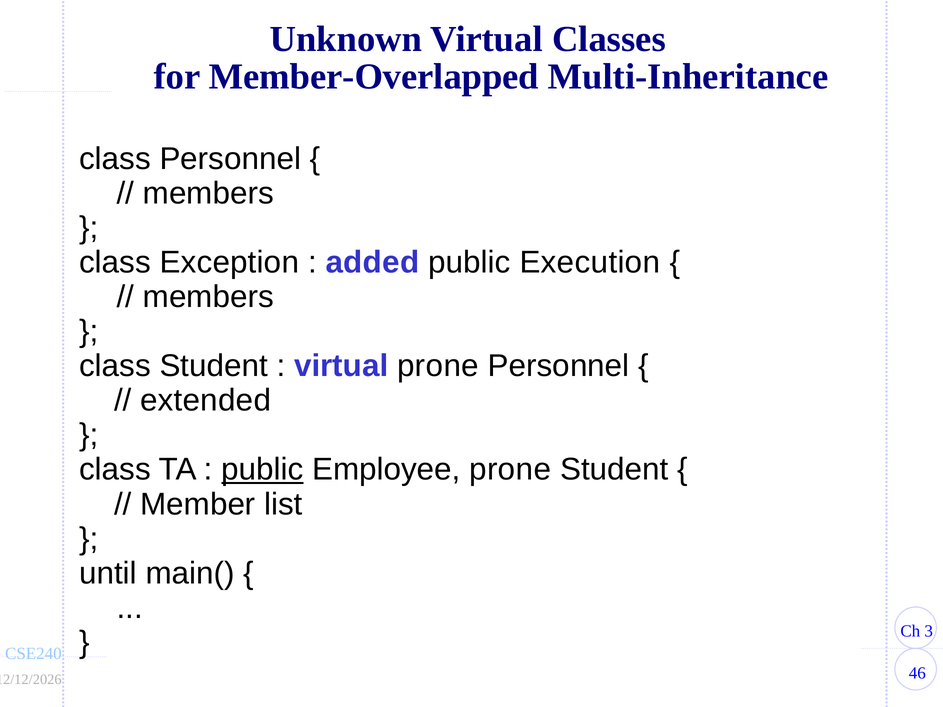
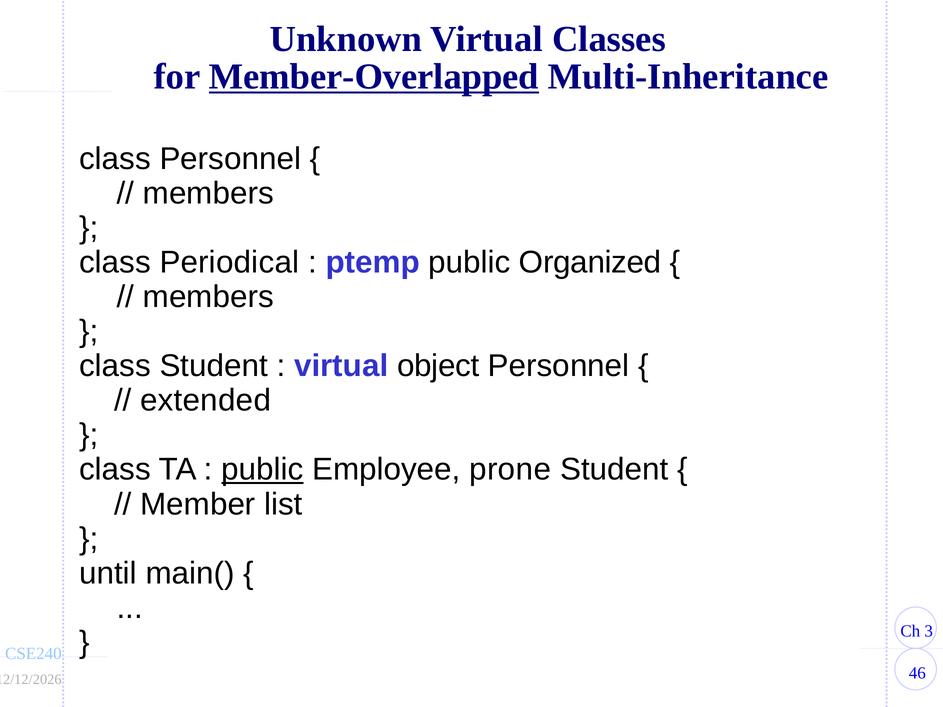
Member-Overlapped underline: none -> present (374, 77)
Exception: Exception -> Periodical (229, 262)
added: added -> ptemp (373, 262)
Execution: Execution -> Organized (590, 262)
virtual prone: prone -> object (438, 366)
